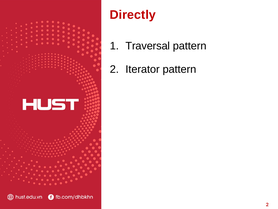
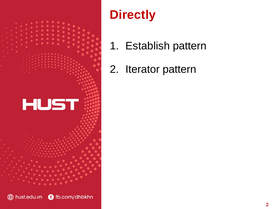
Traversal: Traversal -> Establish (148, 46)
